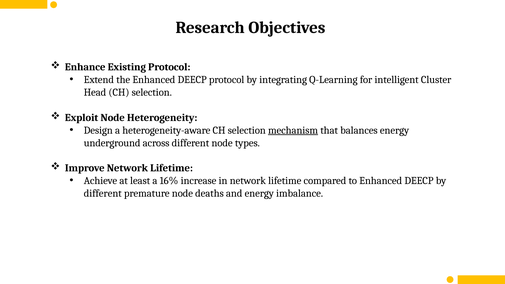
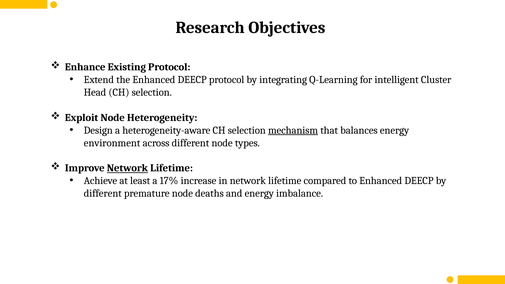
underground: underground -> environment (112, 143)
Network underline: none -> present (127, 168)
16%: 16% -> 17% (169, 181)
